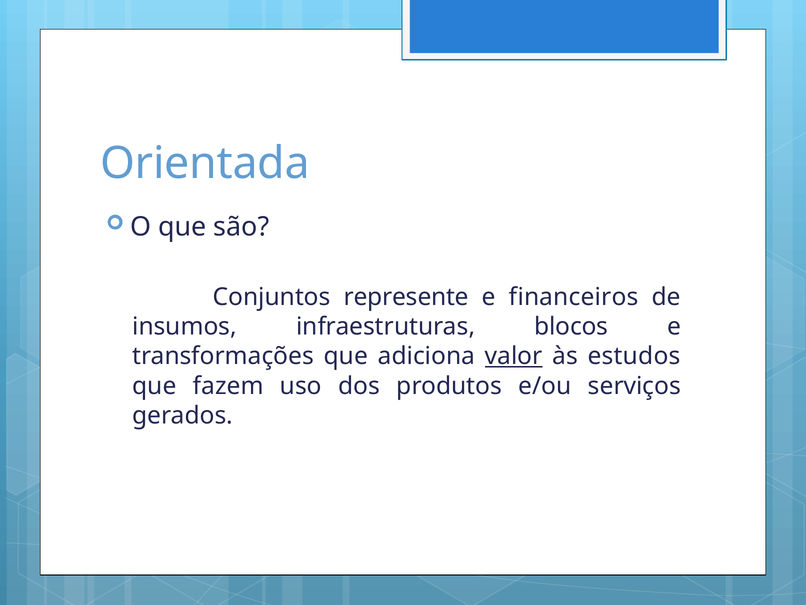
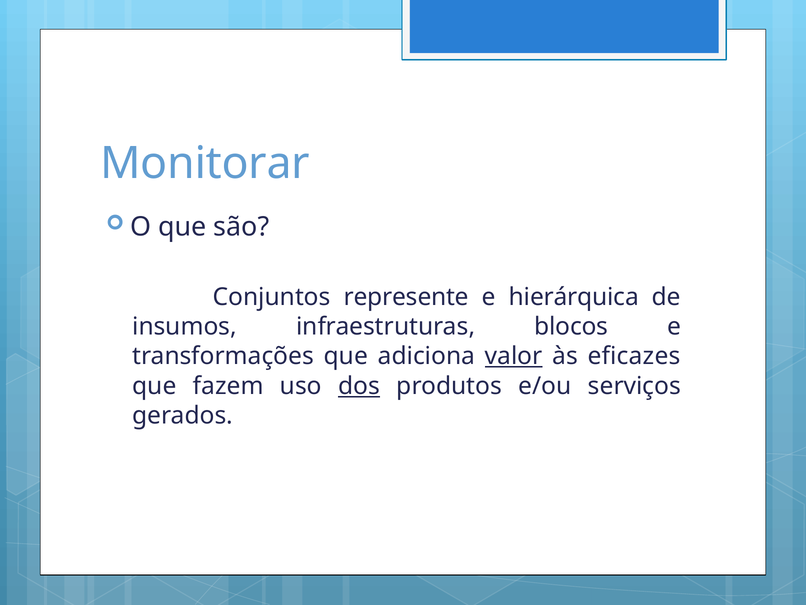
Orientada: Orientada -> Monitorar (205, 164)
financeiros: financeiros -> hierárquica (574, 297)
estudos: estudos -> eficazes (634, 356)
dos underline: none -> present (359, 386)
